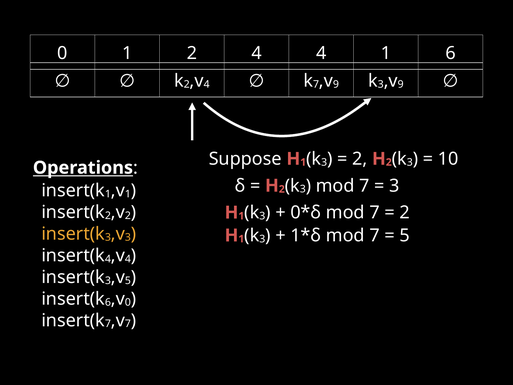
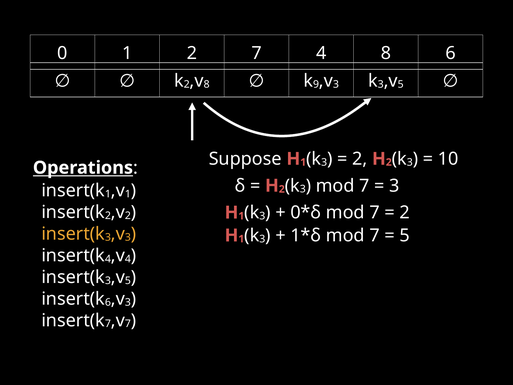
2 4: 4 -> 7 (257, 53)
4 1: 1 -> 8 (386, 53)
4: 4 -> 8 (207, 84)
7: 7 -> 9 (316, 84)
9: 9 -> 3 (336, 84)
9: 9 -> 5 (401, 84)
0: 0 -> 3 (128, 302)
